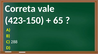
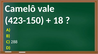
Correta: Correta -> Camelô (20, 9)
65: 65 -> 18 (58, 20)
